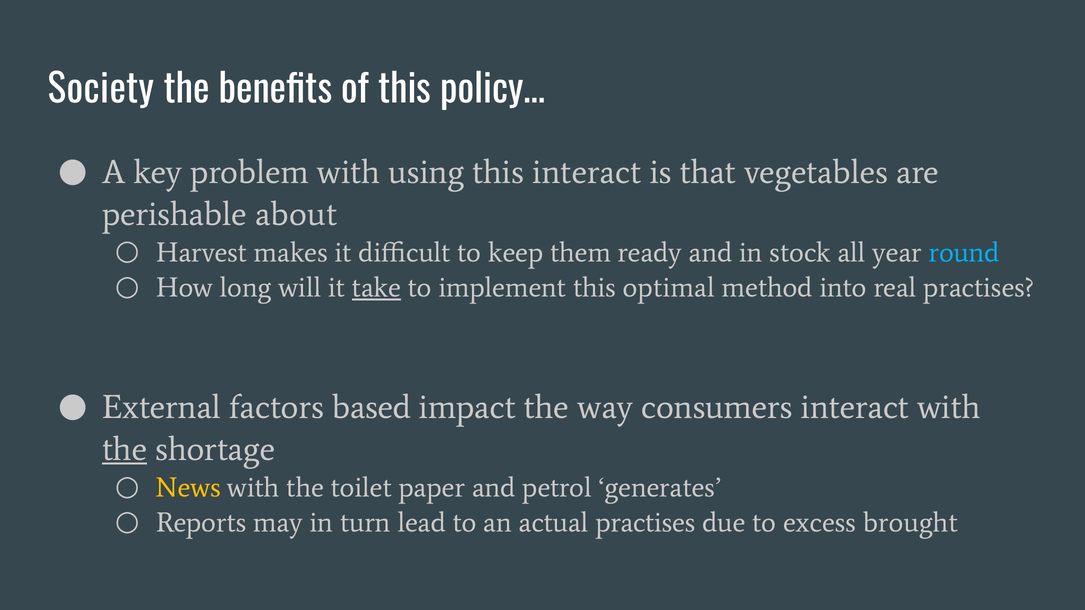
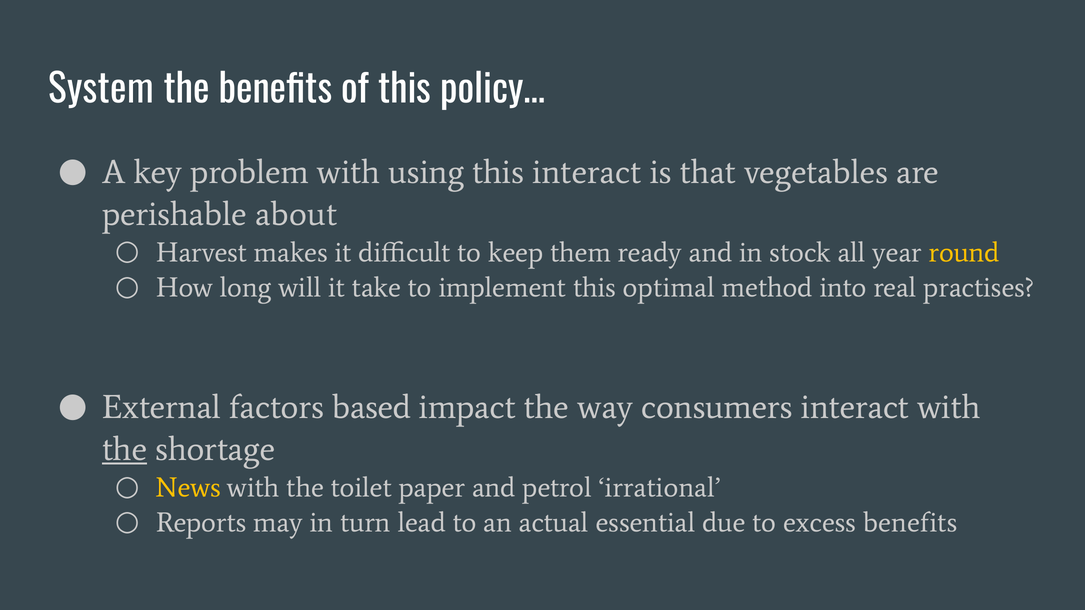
Society: Society -> System (101, 90)
round colour: light blue -> yellow (964, 252)
take underline: present -> none (376, 288)
generates: generates -> irrational (660, 488)
actual practises: practises -> essential (645, 523)
excess brought: brought -> benefits (910, 523)
